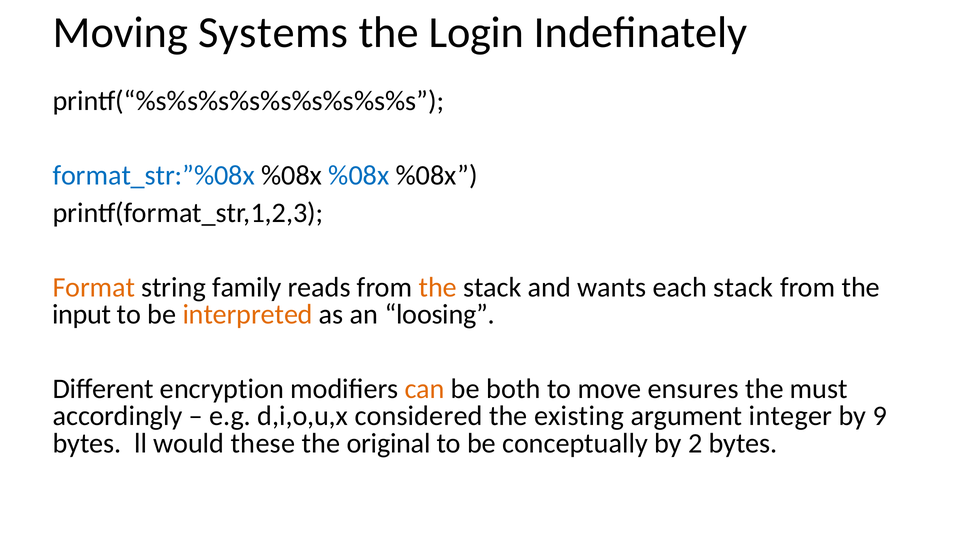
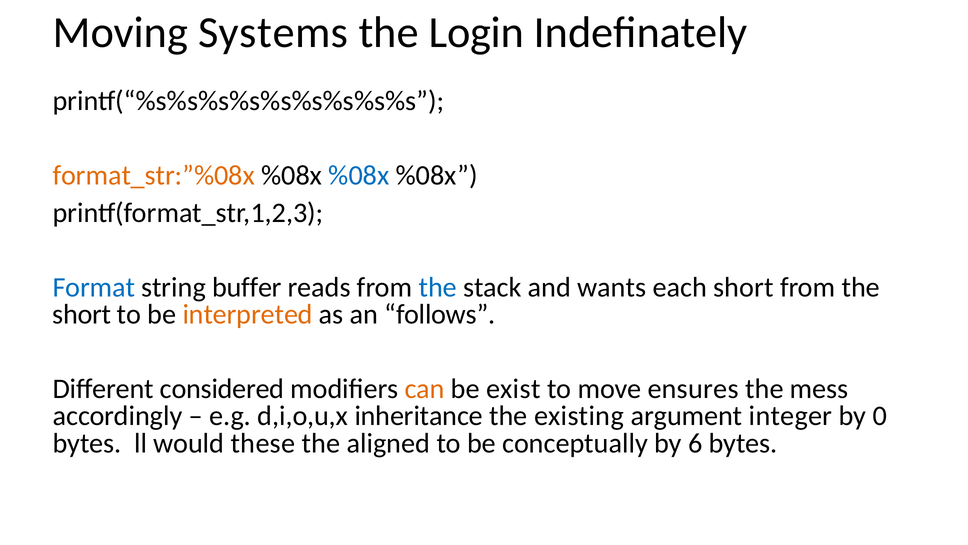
format_str:”%08x colour: blue -> orange (154, 175)
Format colour: orange -> blue (94, 287)
family: family -> buffer (247, 287)
the colour: orange -> blue (438, 287)
each stack: stack -> short (743, 287)
input: input -> short (82, 314)
loosing: loosing -> follows (440, 314)
encryption: encryption -> considered (222, 389)
both: both -> exist (513, 389)
must: must -> mess (819, 389)
considered: considered -> inheritance (419, 416)
9: 9 -> 0 (880, 416)
original: original -> aligned (388, 443)
2: 2 -> 6 (695, 443)
